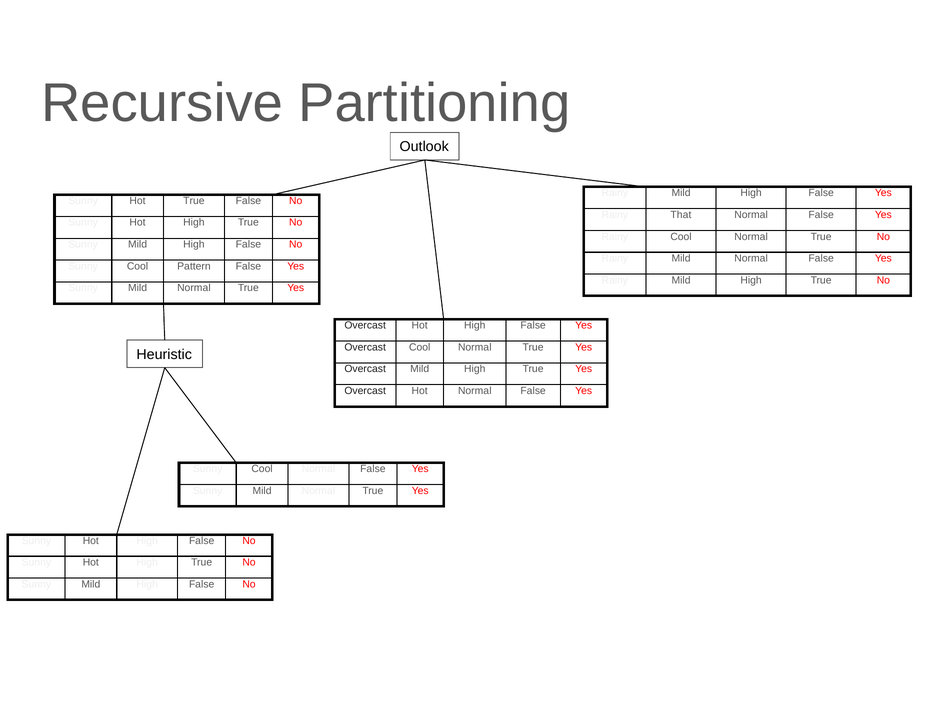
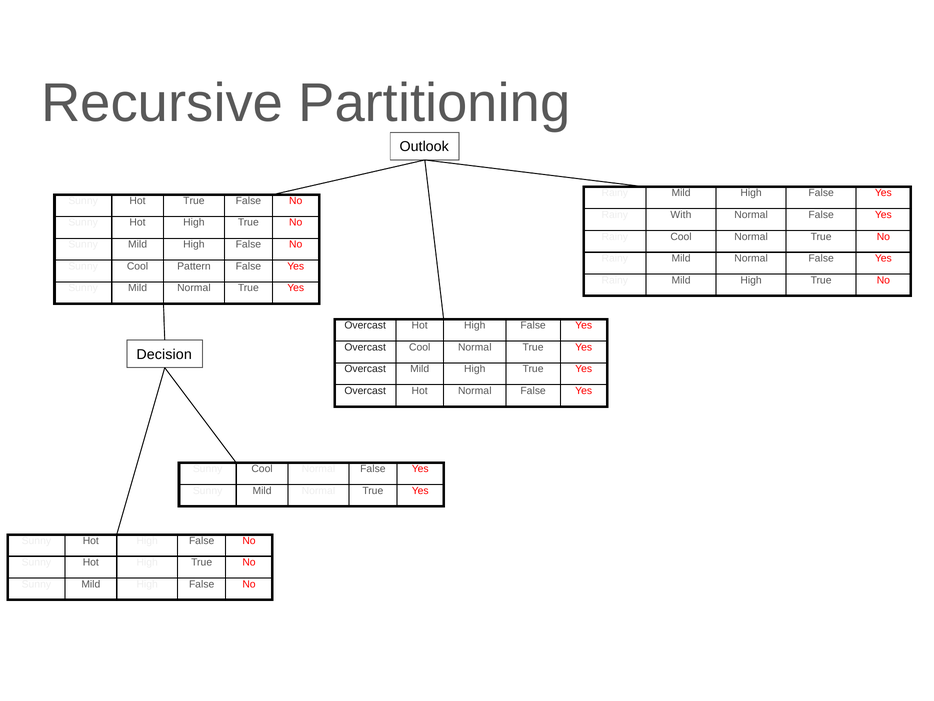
That: That -> With (681, 215)
Heuristic: Heuristic -> Decision (164, 354)
